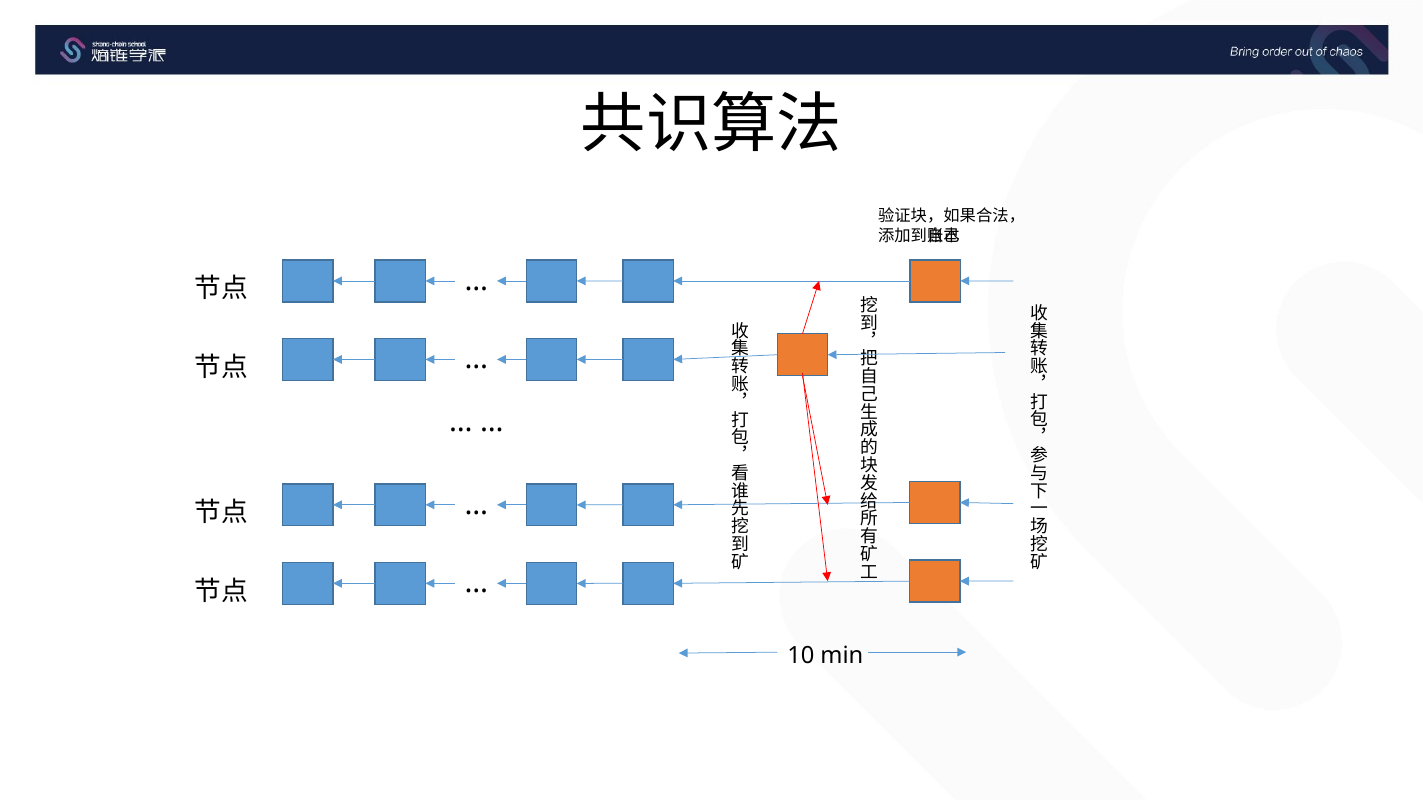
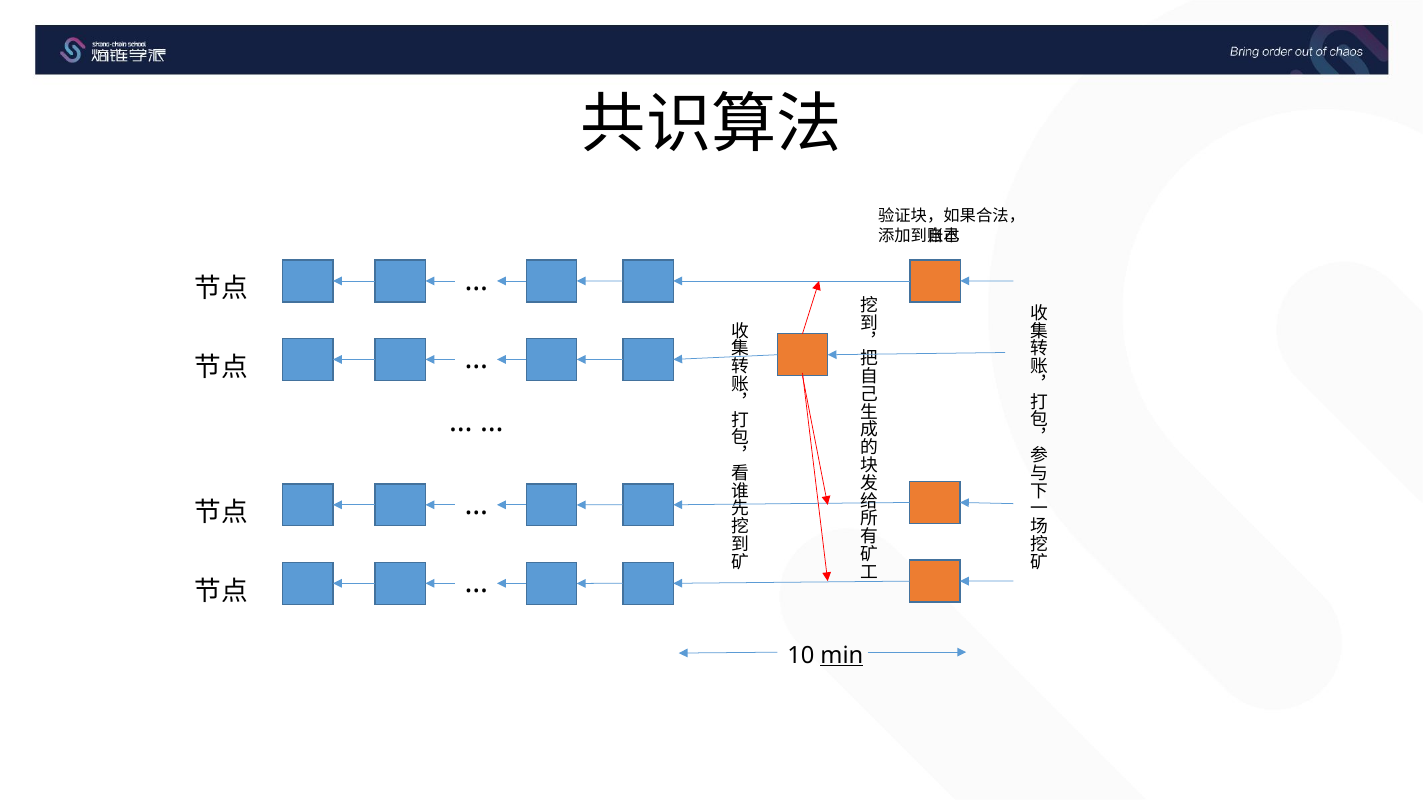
min underline: none -> present (842, 656)
